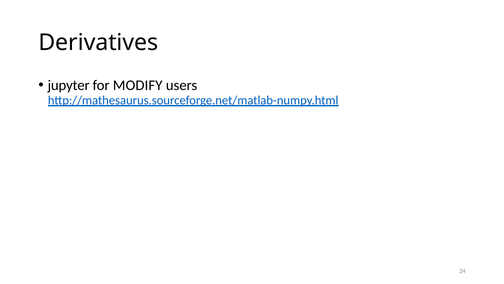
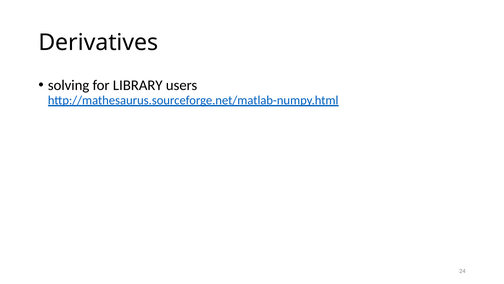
jupyter: jupyter -> solving (69, 85)
MODIFY: MODIFY -> LIBRARY (138, 85)
